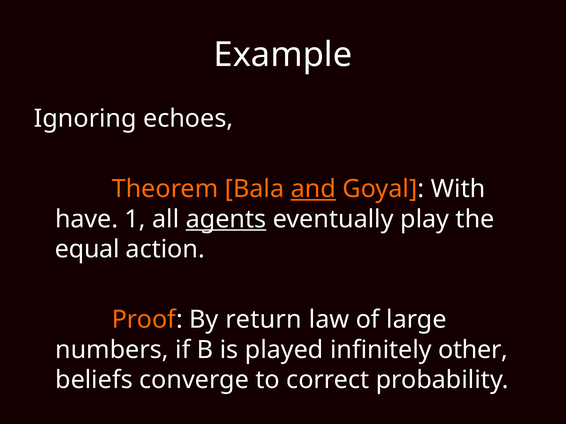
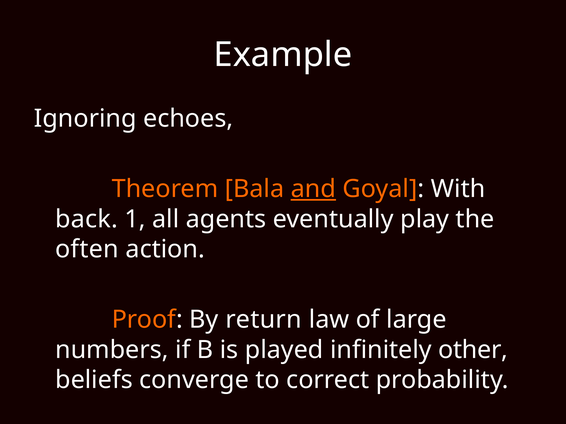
have: have -> back (86, 219)
agents underline: present -> none (226, 219)
equal: equal -> often (87, 250)
